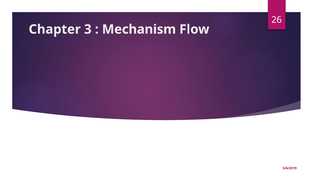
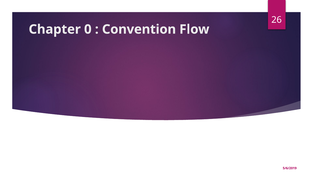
3: 3 -> 0 (88, 29)
Mechanism: Mechanism -> Convention (139, 29)
